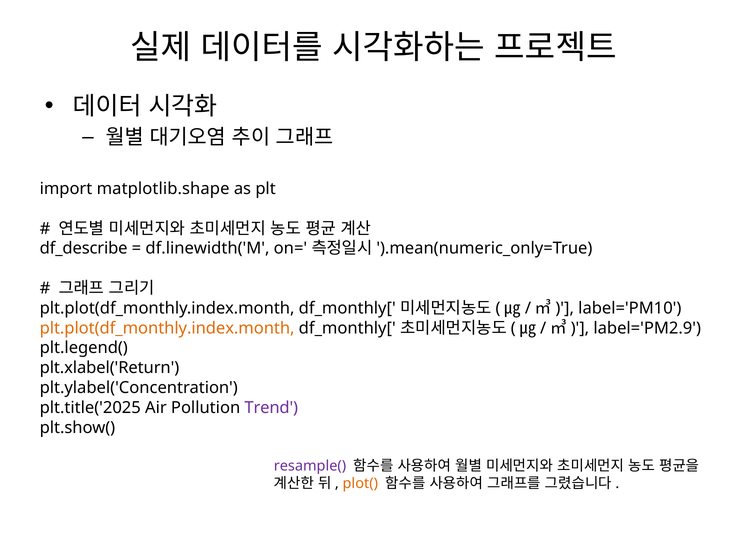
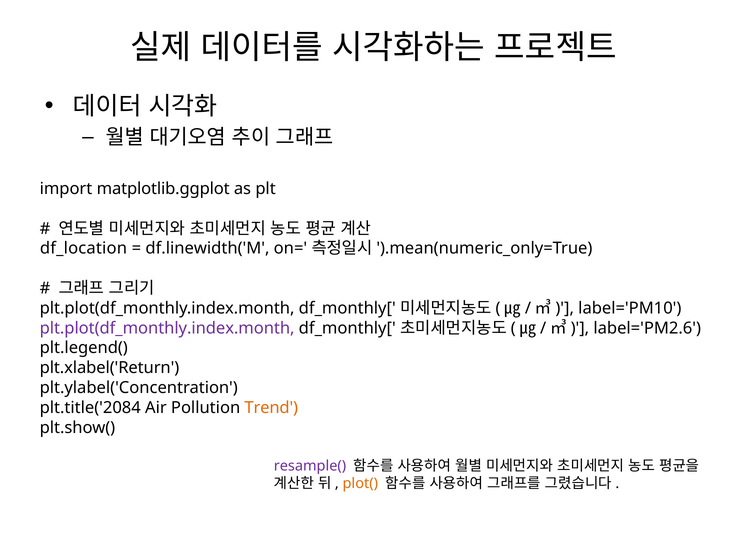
matplotlib.shape: matplotlib.shape -> matplotlib.ggplot (163, 189)
df_describe: df_describe -> df_location (83, 249)
plt.plot(df_monthly.index.month colour: orange -> purple (167, 328)
label='PM2.9: label='PM2.9 -> label='PM2.6 (647, 328)
plt.title('2025: plt.title('2025 -> plt.title('2084 (90, 408)
Trend colour: purple -> orange (271, 408)
